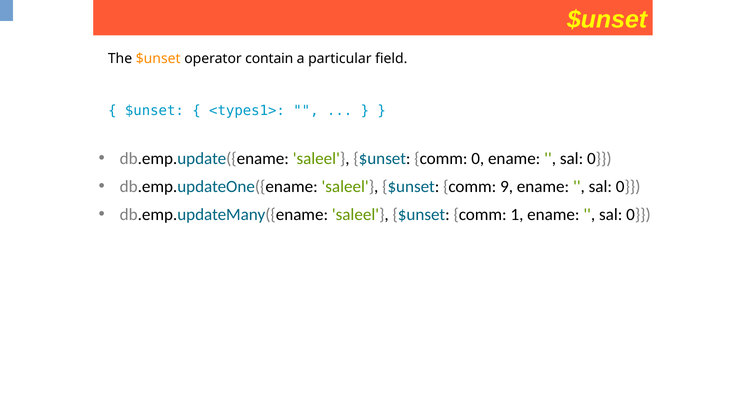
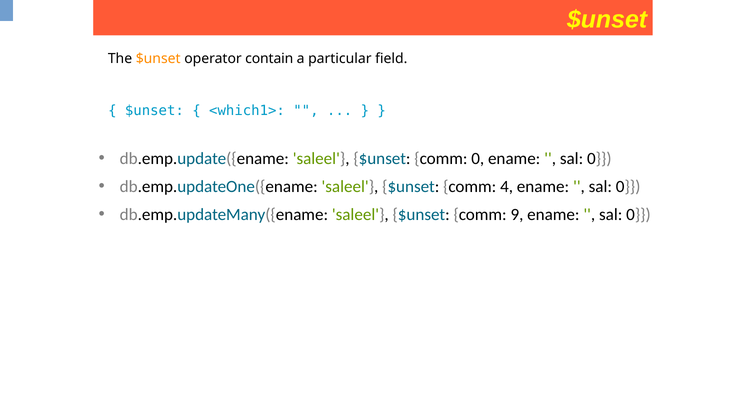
<types1>: <types1> -> <which1> (247, 111)
9: 9 -> 4 (507, 186)
1: 1 -> 9 (517, 214)
